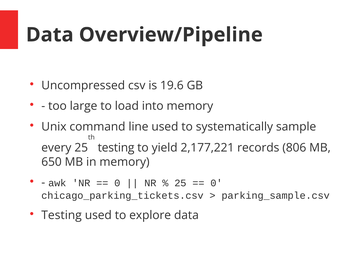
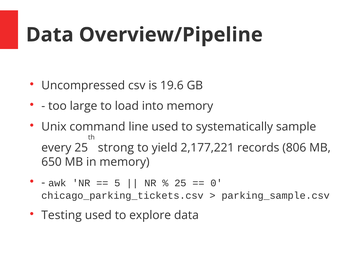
testing: testing -> strong (116, 148)
0: 0 -> 5 (117, 184)
